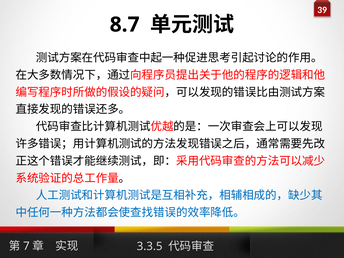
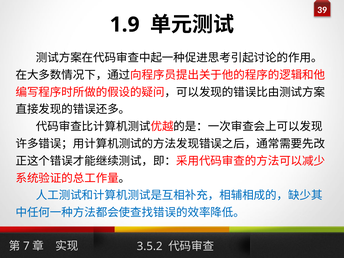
8.7: 8.7 -> 1.9 (125, 25)
3.3.5: 3.3.5 -> 3.5.2 (150, 246)
